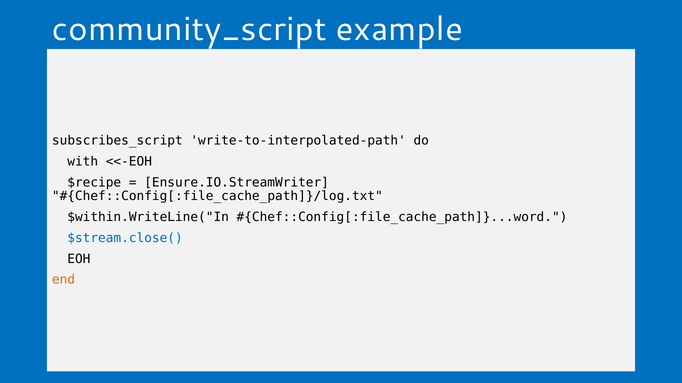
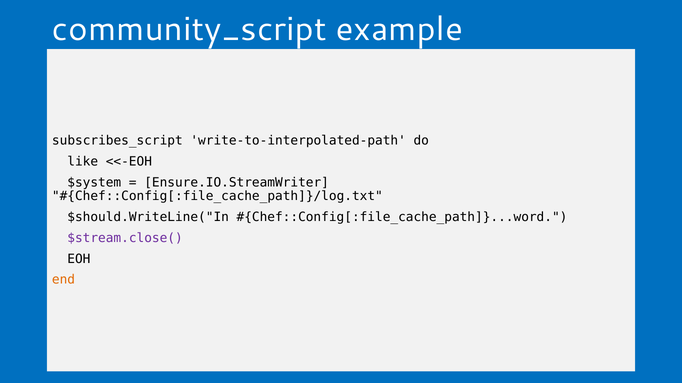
with: with -> like (83, 162)
$recipe: $recipe -> $system (94, 183)
$within.WriteLine("In: $within.WriteLine("In -> $should.WriteLine("In (148, 217)
$stream.close( colour: blue -> purple (125, 238)
